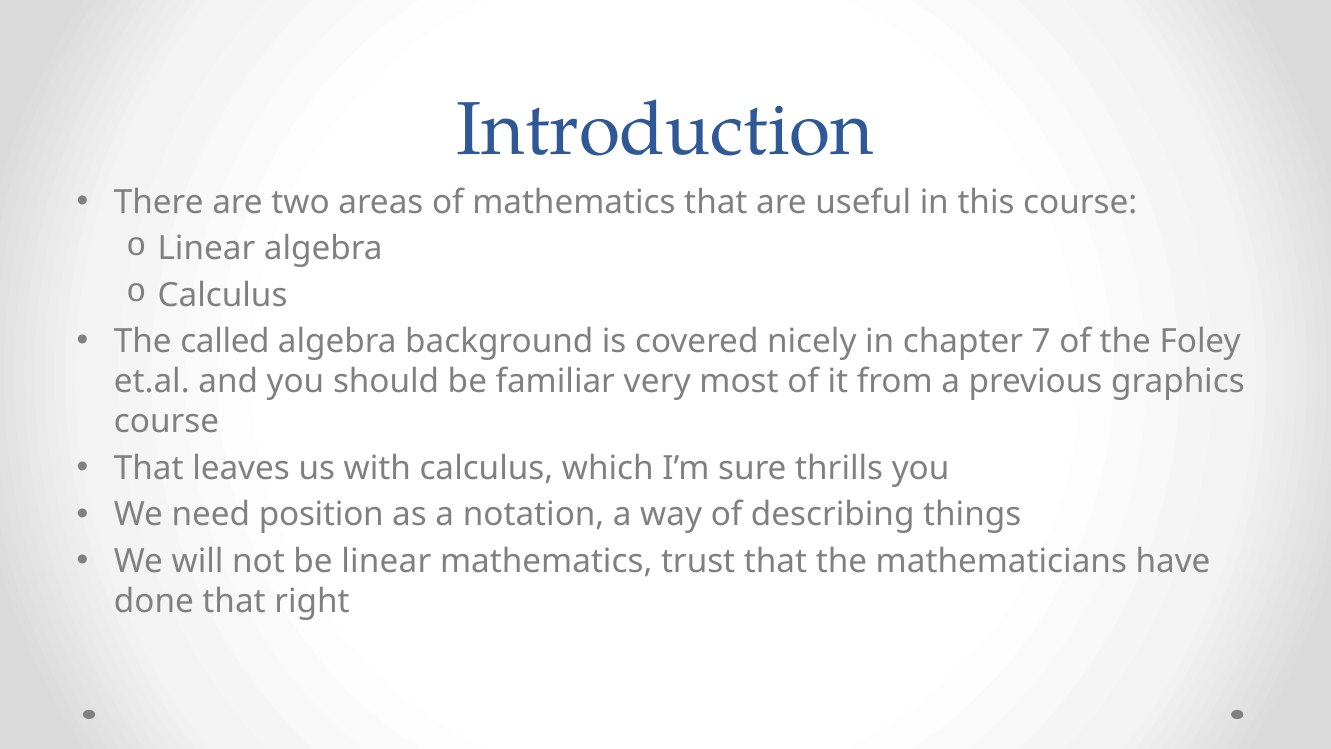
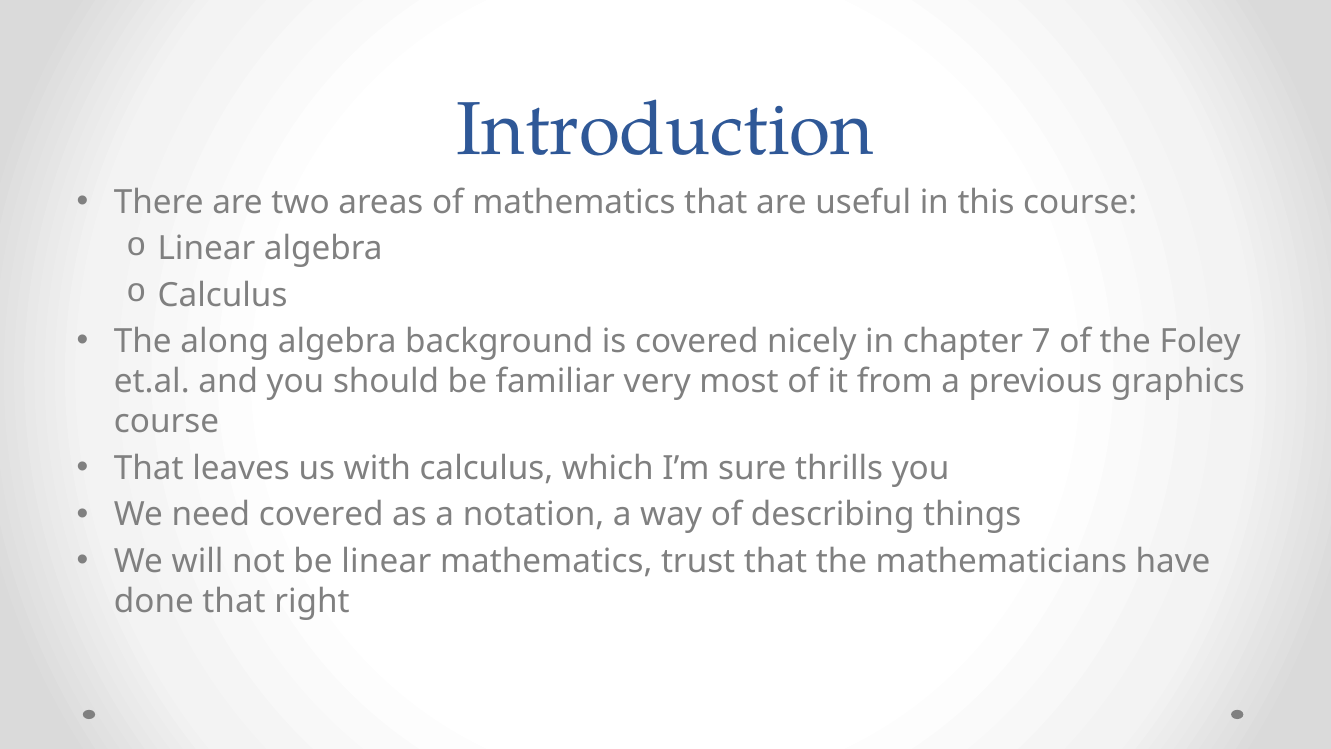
called: called -> along (225, 342)
need position: position -> covered (321, 515)
